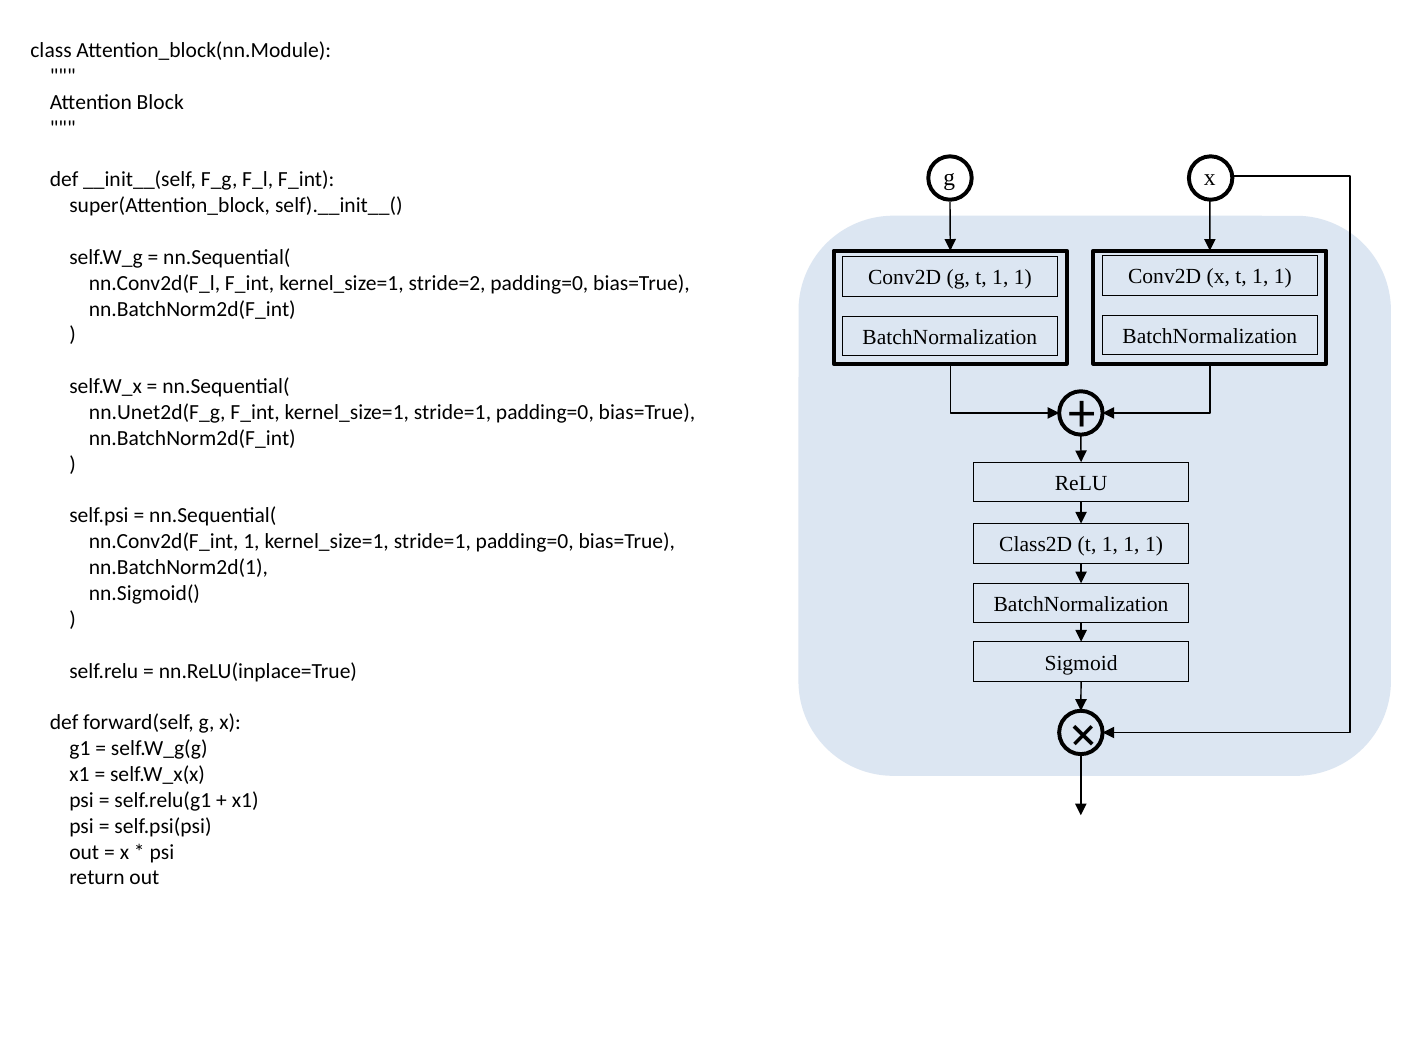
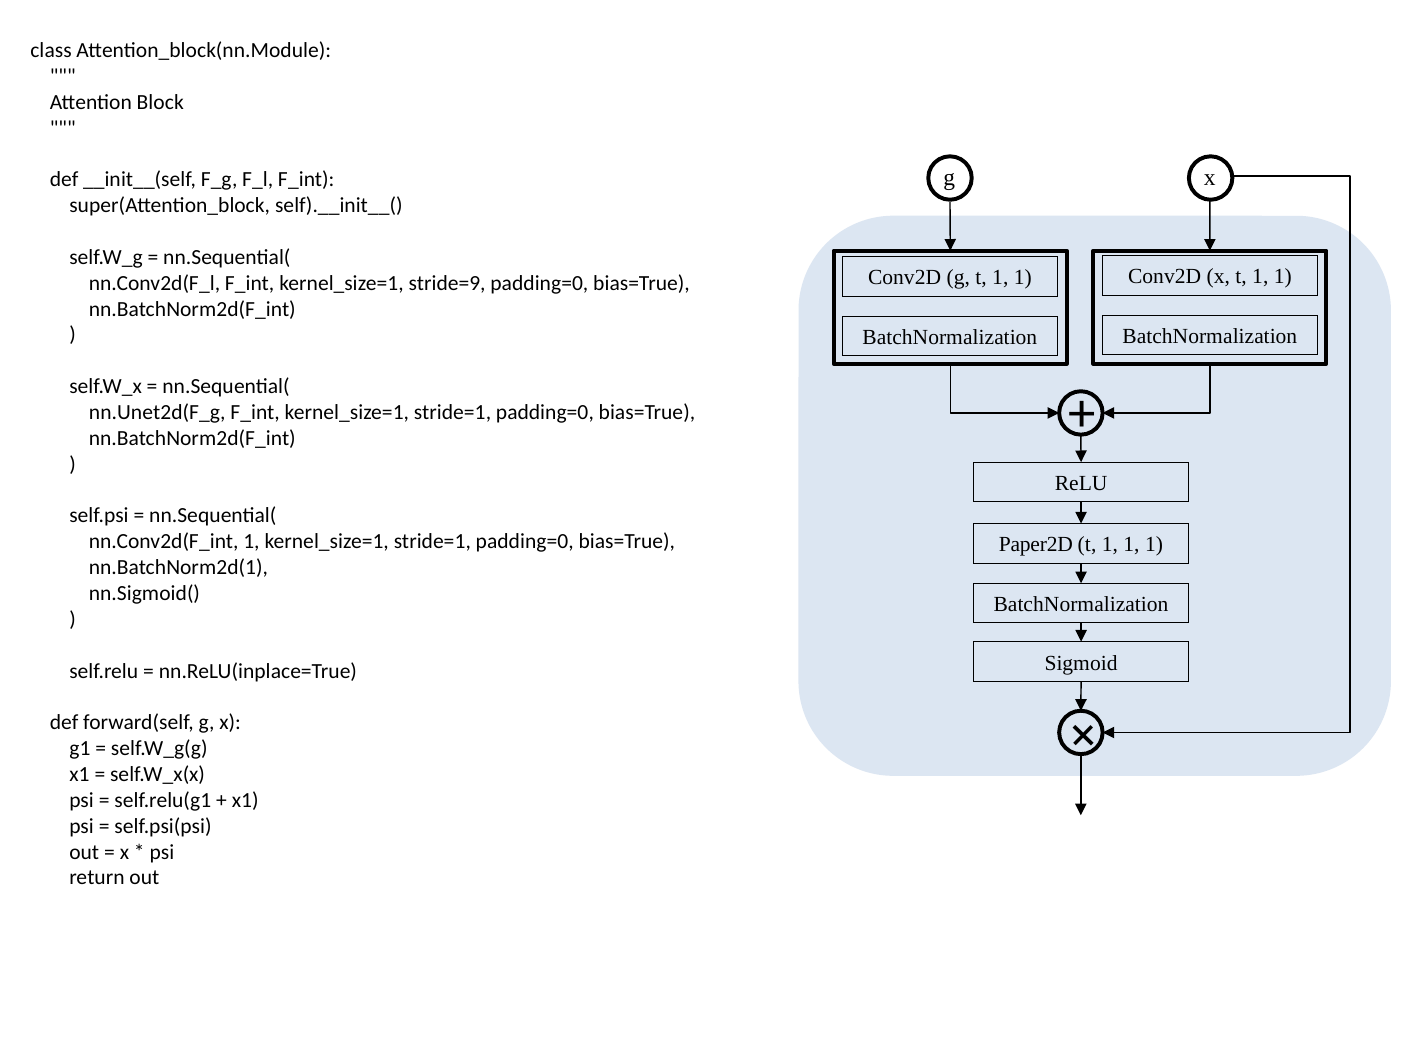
stride=2: stride=2 -> stride=9 (447, 283)
Class2D: Class2D -> Paper2D (1036, 545)
